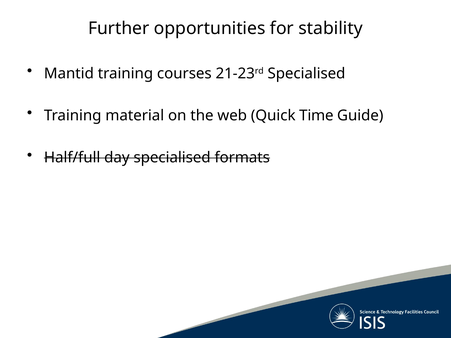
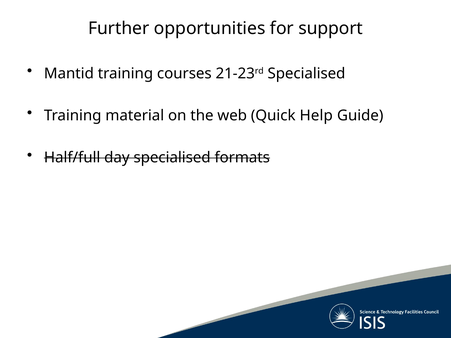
stability: stability -> support (331, 28)
Time: Time -> Help (316, 116)
